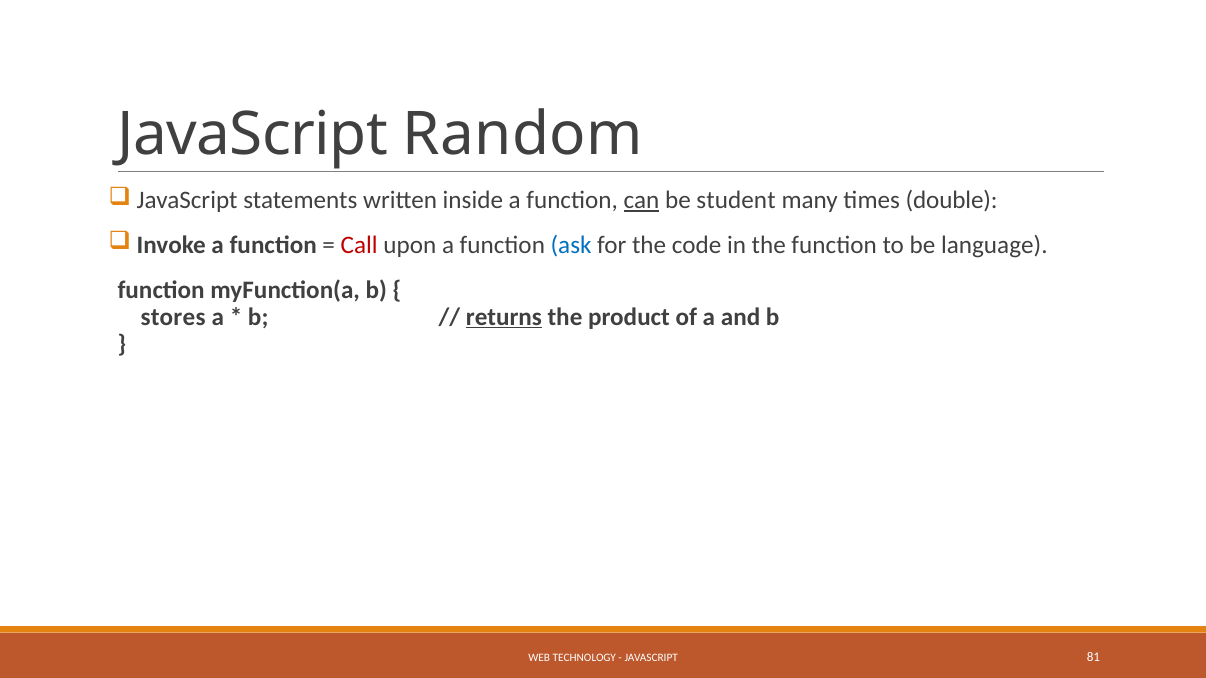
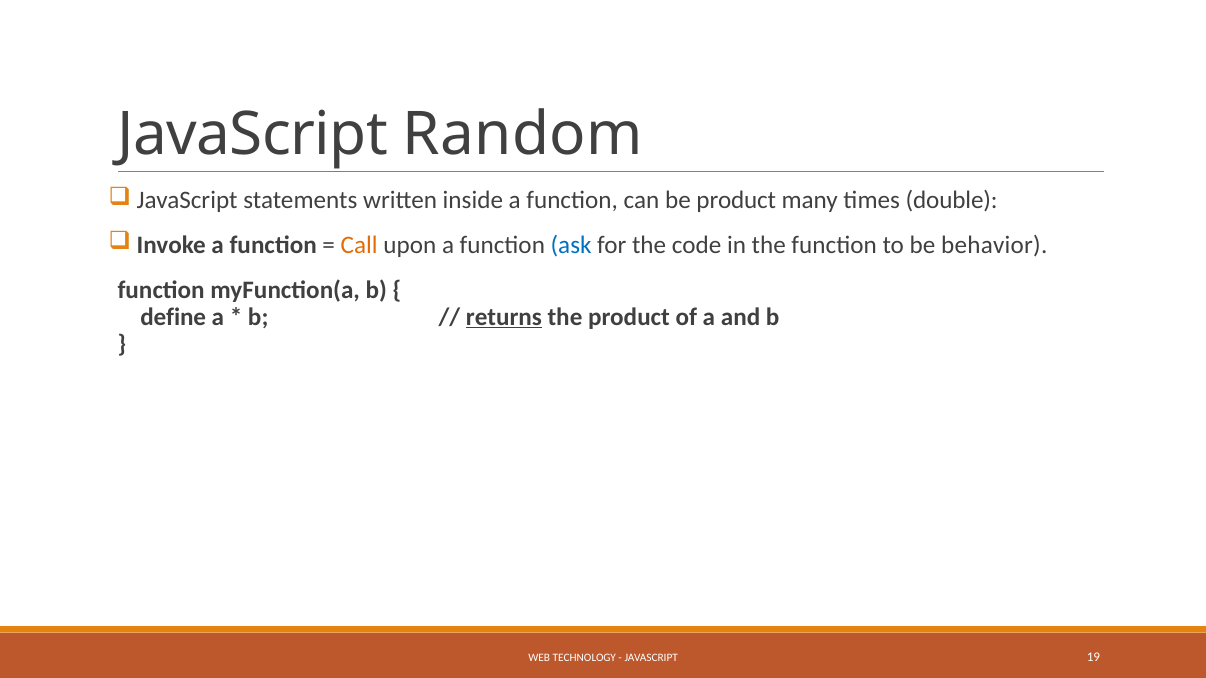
can underline: present -> none (641, 201)
be student: student -> product (736, 201)
Call colour: red -> orange (359, 245)
language: language -> behavior (994, 245)
stores: stores -> define (173, 317)
81: 81 -> 19 (1093, 658)
